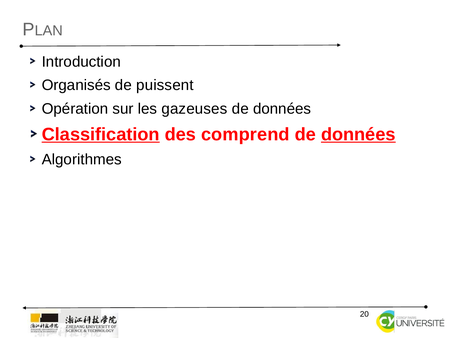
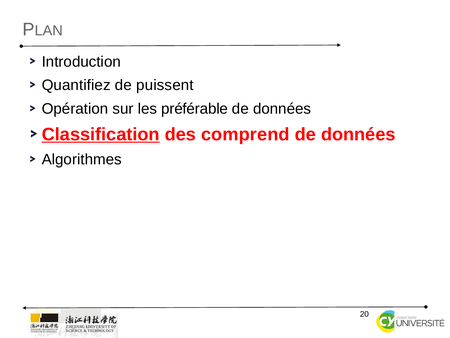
Organisés: Organisés -> Quantifiez (76, 85)
gazeuses: gazeuses -> préférable (195, 109)
données underline: present -> none (358, 134)
